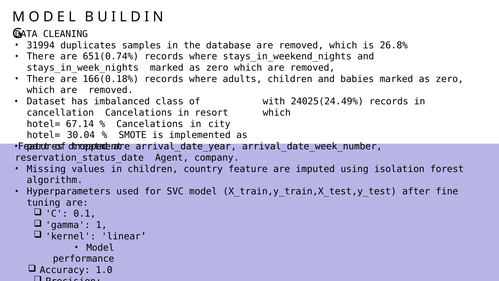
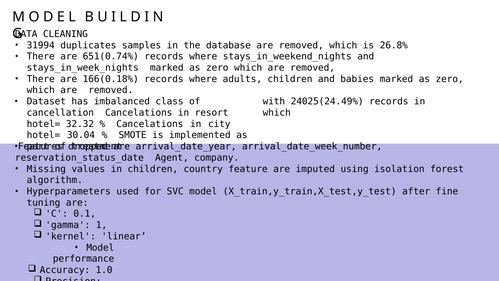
67.14: 67.14 -> 32.32 (80, 124)
